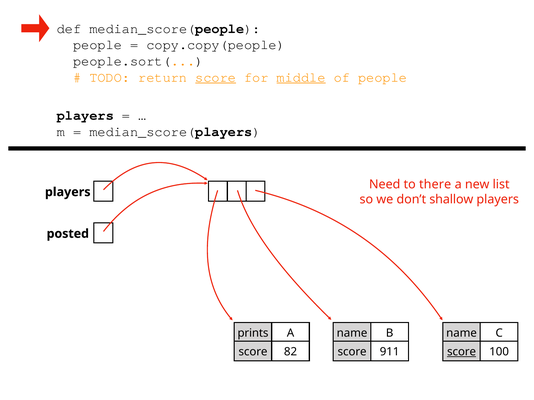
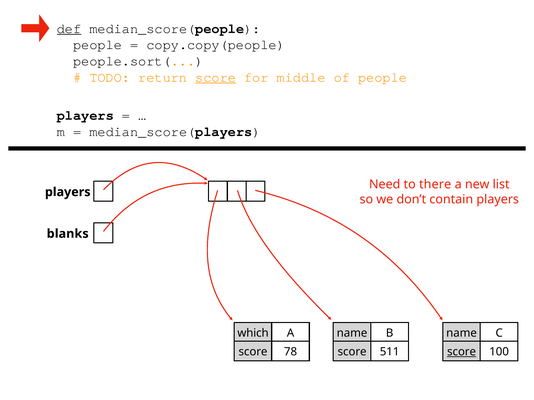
def underline: none -> present (69, 29)
middle underline: present -> none (301, 77)
shallow: shallow -> contain (451, 200)
posted: posted -> blanks (68, 234)
prints: prints -> which (253, 334)
82: 82 -> 78 (291, 352)
911: 911 -> 511 (390, 352)
